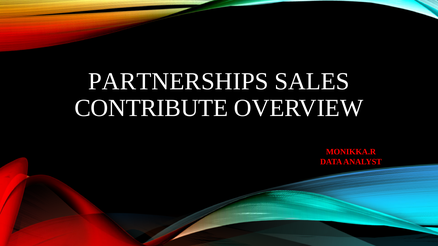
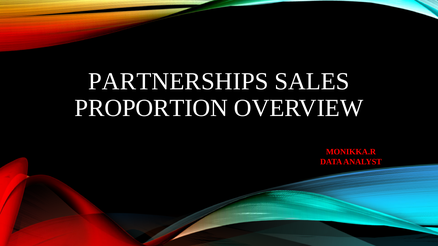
CONTRIBUTE: CONTRIBUTE -> PROPORTION (151, 108)
